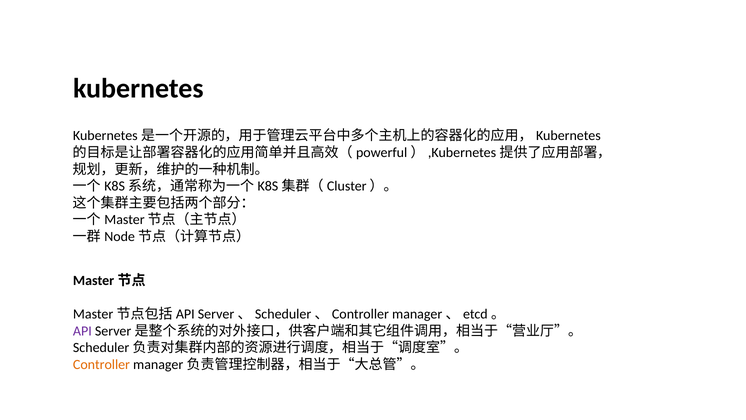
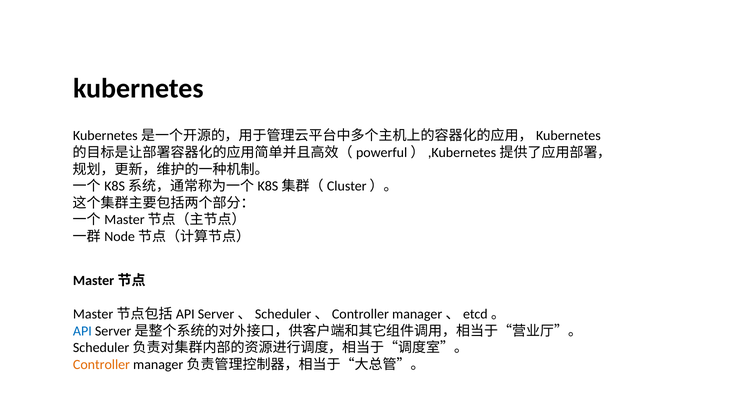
API colour: purple -> blue (82, 331)
